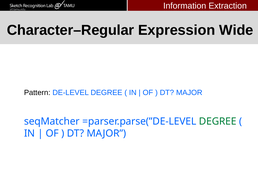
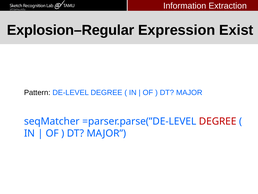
Character–Regular: Character–Regular -> Explosion–Regular (71, 30)
Wide: Wide -> Exist (236, 30)
DEGREE colour: green -> red (218, 121)
